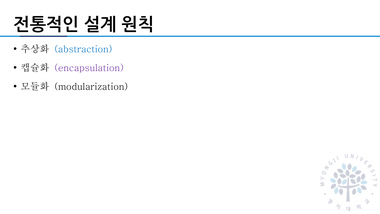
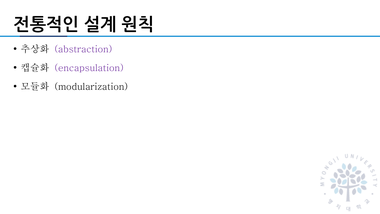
abstraction colour: blue -> purple (83, 49)
